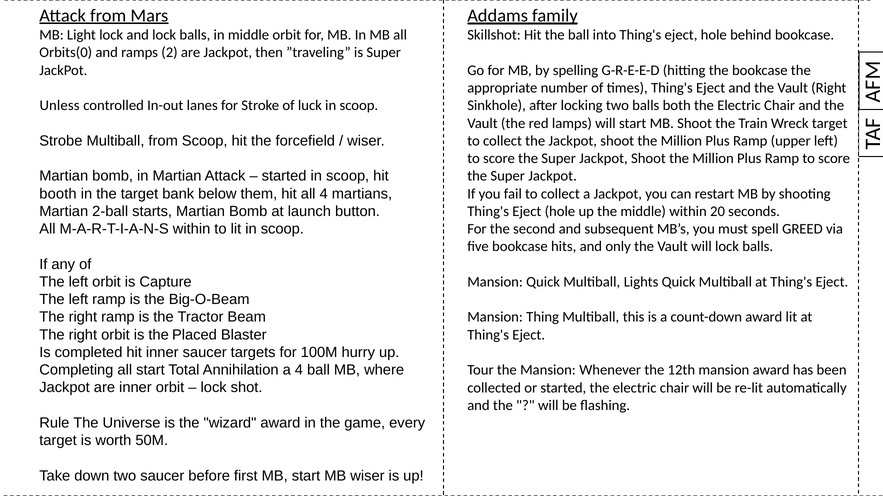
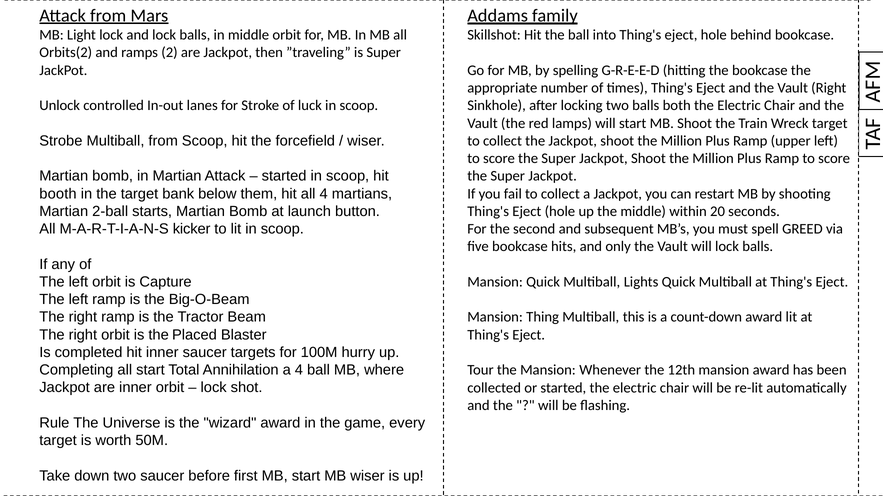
Orbits(0: Orbits(0 -> Orbits(2 (66, 53)
Unless: Unless -> Unlock (60, 106)
M-A-R-T-I-A-N-S within: within -> kicker (192, 229)
